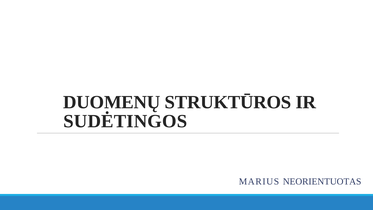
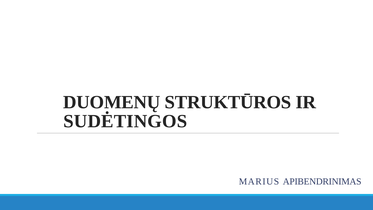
NEORIENTUOTAS: NEORIENTUOTAS -> APIBENDRINIMAS (322, 181)
